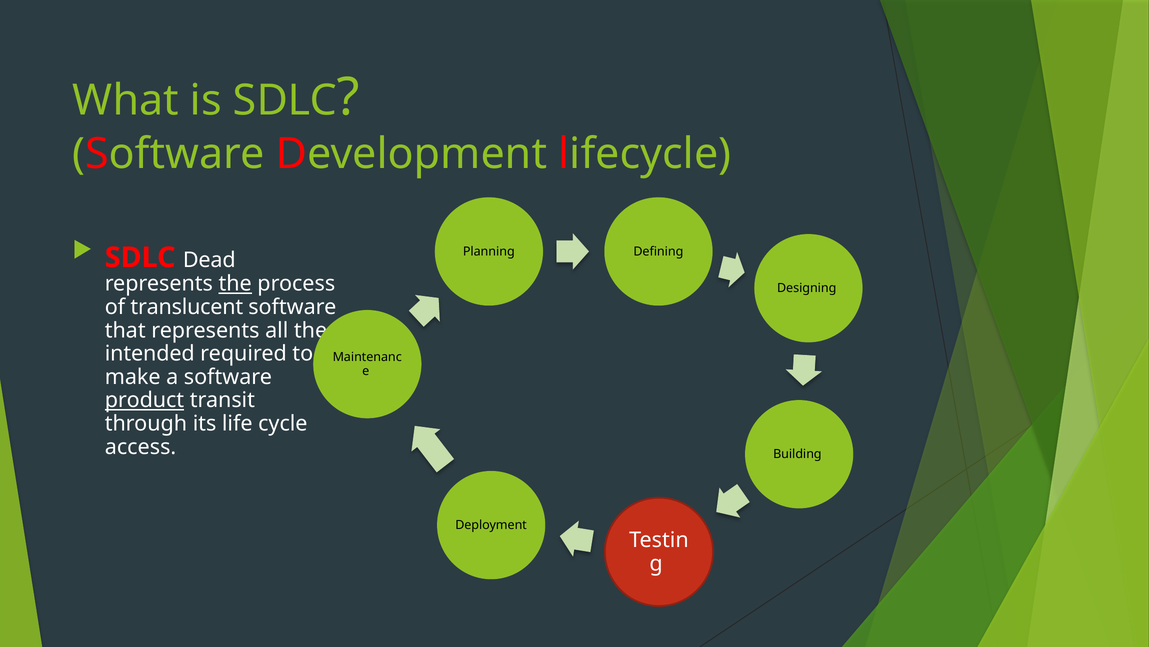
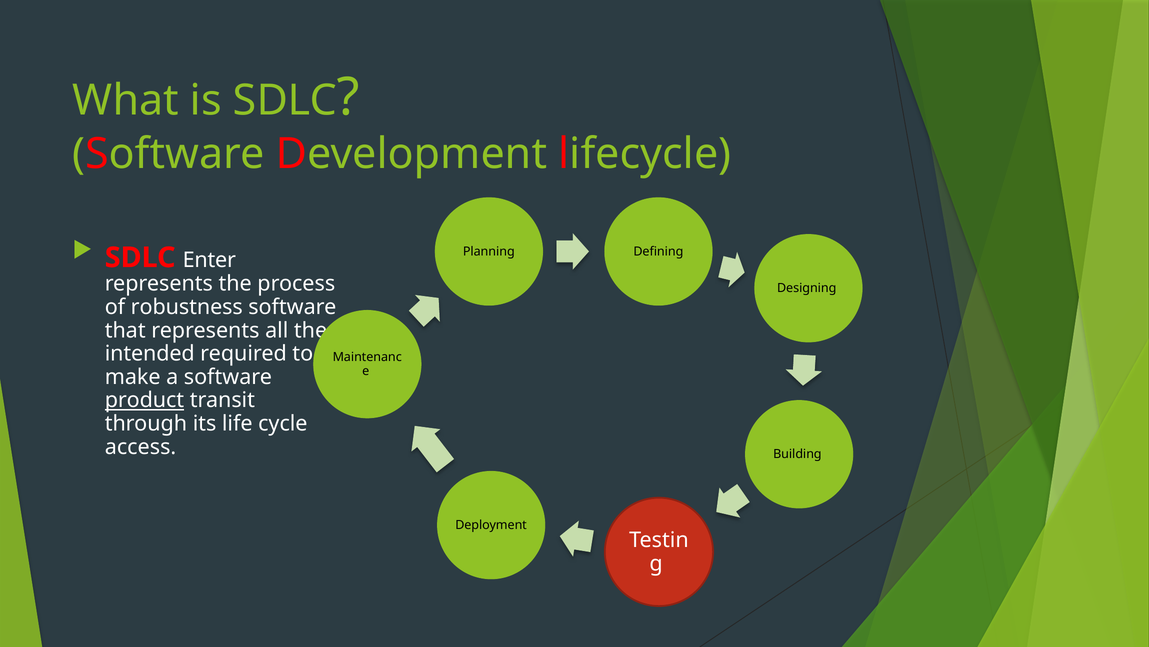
Dead: Dead -> Enter (209, 260)
the underline: present -> none (235, 284)
translucent: translucent -> robustness (187, 307)
